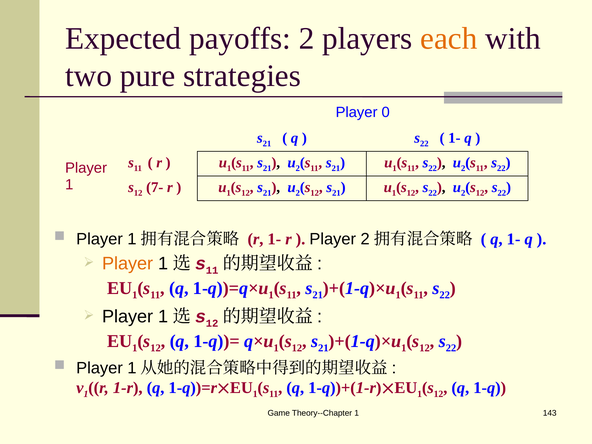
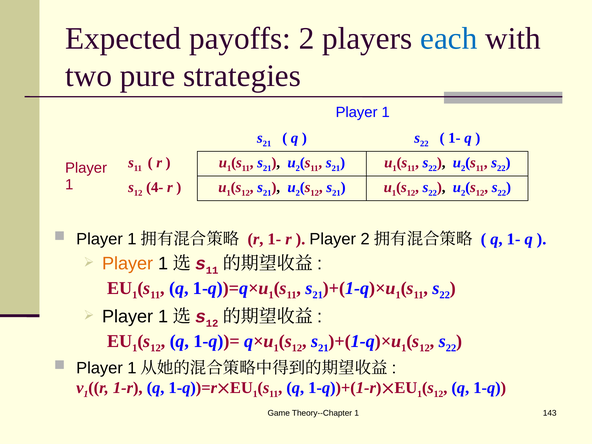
each colour: orange -> blue (449, 38)
0: 0 -> 1 (386, 112)
7-: 7- -> 4- (155, 187)
